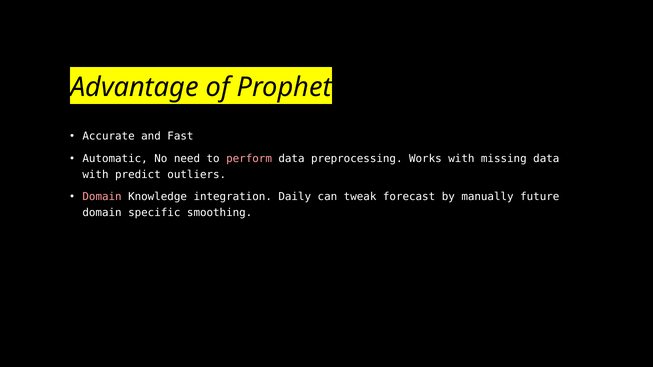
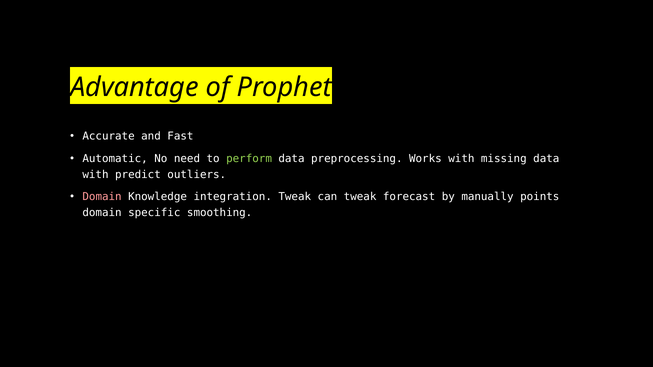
perform colour: pink -> light green (249, 159)
integration Daily: Daily -> Tweak (295, 197)
future: future -> points (540, 197)
